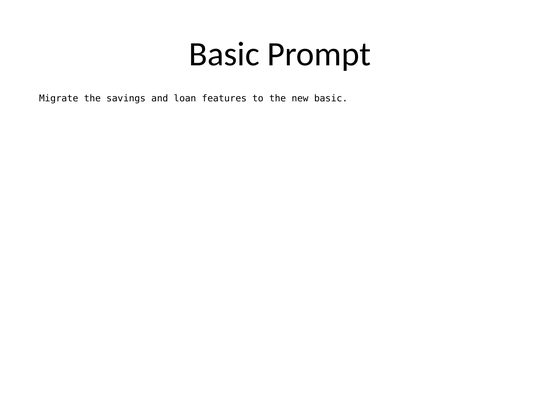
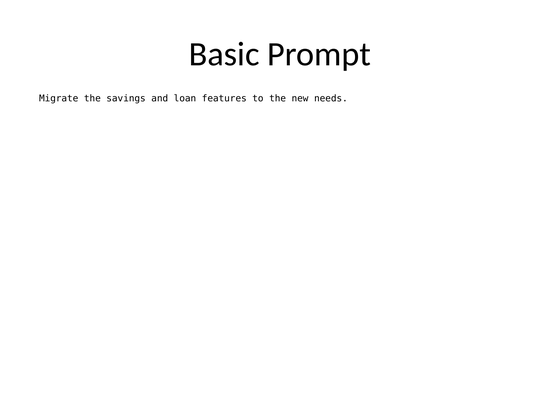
new basic: basic -> needs (331, 99)
